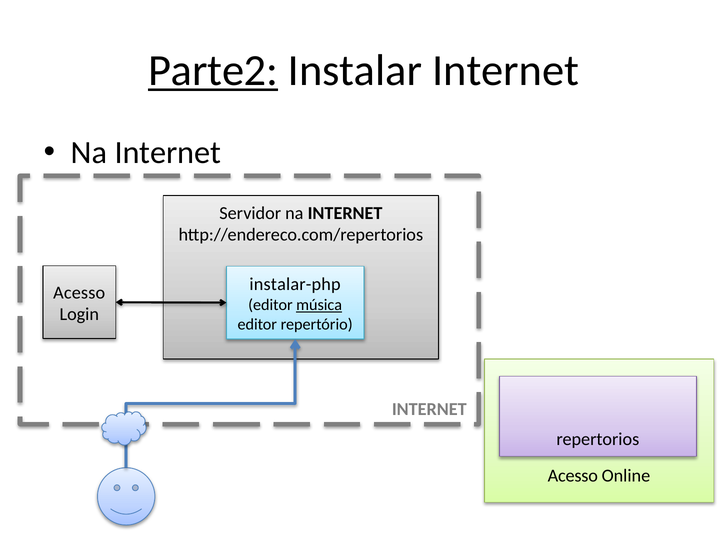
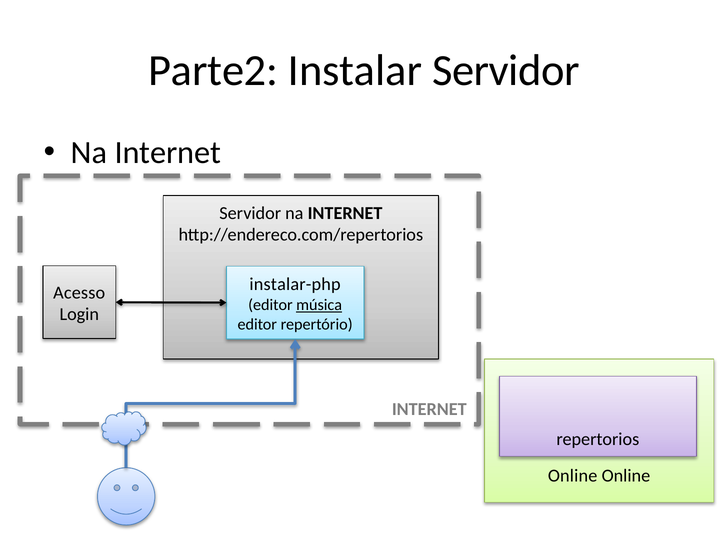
Parte2 underline: present -> none (213, 70)
Instalar Internet: Internet -> Servidor (506, 70)
Acesso: Acesso -> Online (573, 476)
